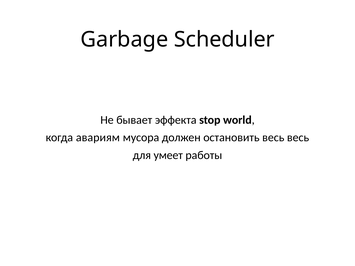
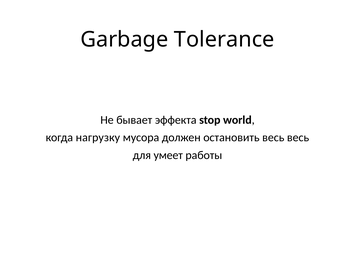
Scheduler: Scheduler -> Tolerance (224, 40)
авариям: авариям -> нагрузку (98, 138)
